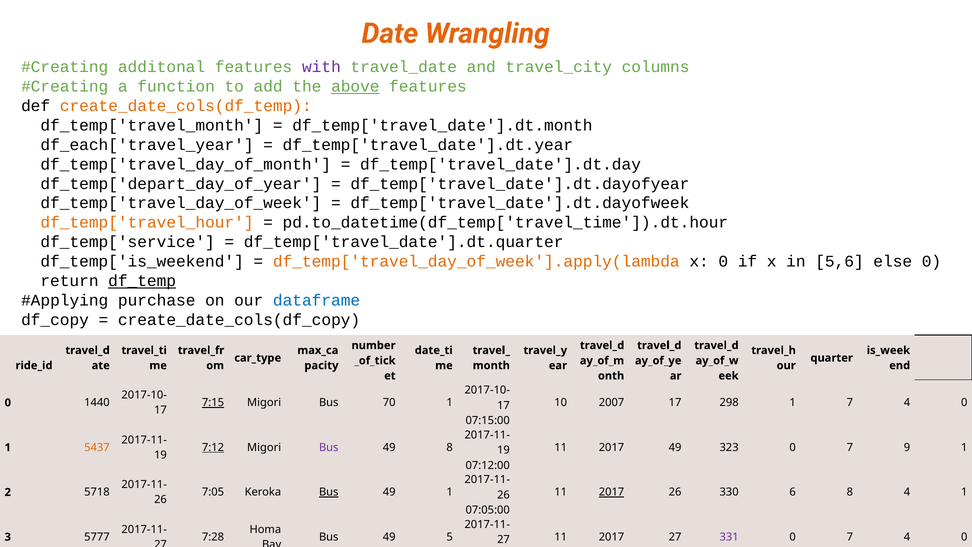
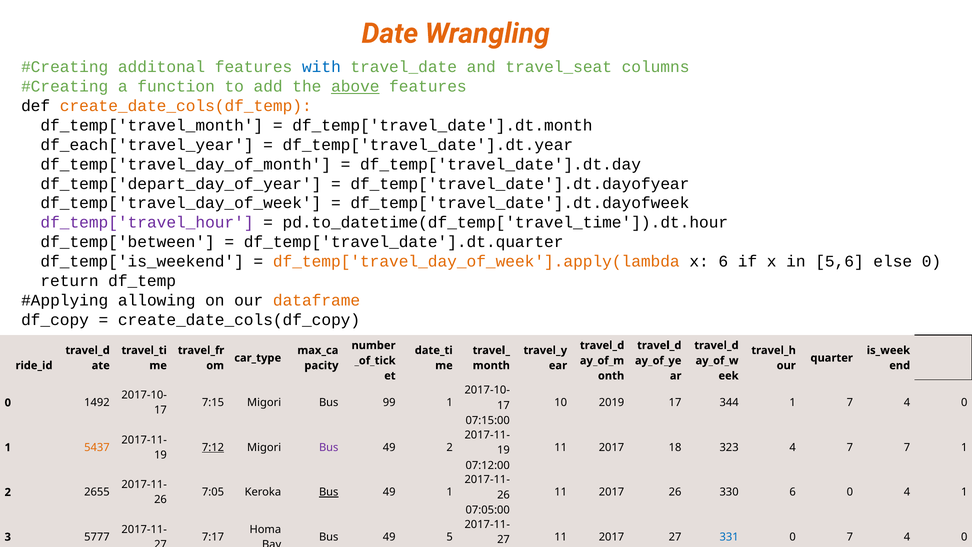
with colour: purple -> blue (321, 67)
travel_city: travel_city -> travel_seat (559, 67)
df_temp['travel_hour colour: orange -> purple (147, 222)
df_temp['service: df_temp['service -> df_temp['between (128, 242)
x 0: 0 -> 6 (723, 261)
df_temp underline: present -> none (142, 281)
purchase: purchase -> allowing (157, 300)
dataframe colour: blue -> orange (317, 300)
7:15 underline: present -> none (213, 403)
70: 70 -> 99 (389, 403)
2007: 2007 -> 2019 (612, 403)
298: 298 -> 344 (729, 403)
1440: 1440 -> 1492 (97, 403)
49 8: 8 -> 2 (450, 447)
2017 49: 49 -> 18 (675, 447)
323 0: 0 -> 4 (793, 447)
7 9: 9 -> 7 (907, 447)
2017 underline: present -> none (612, 492)
6 8: 8 -> 0 (850, 492)
5718: 5718 -> 2655 (97, 492)
7:28: 7:28 -> 7:17 (213, 537)
331 colour: purple -> blue (729, 537)
